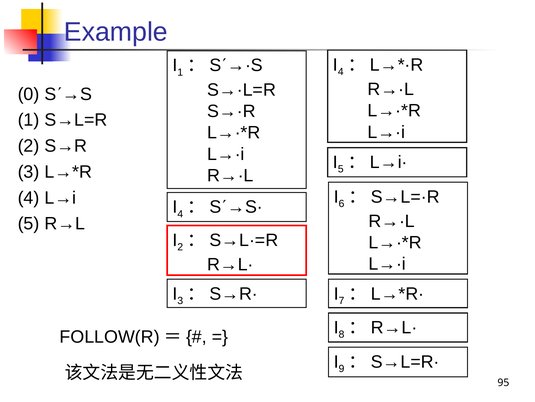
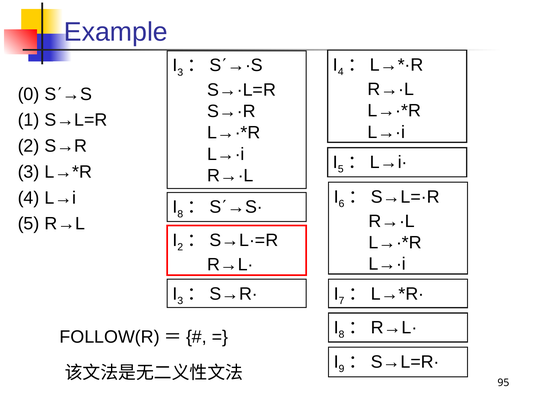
1: 1 -> 3 (180, 72)
4: 4 -> 8 (180, 214)
